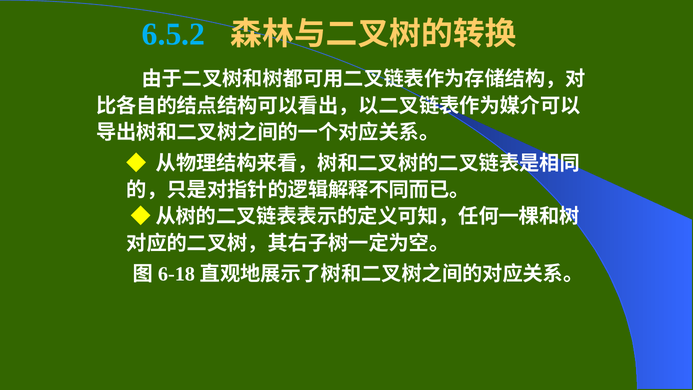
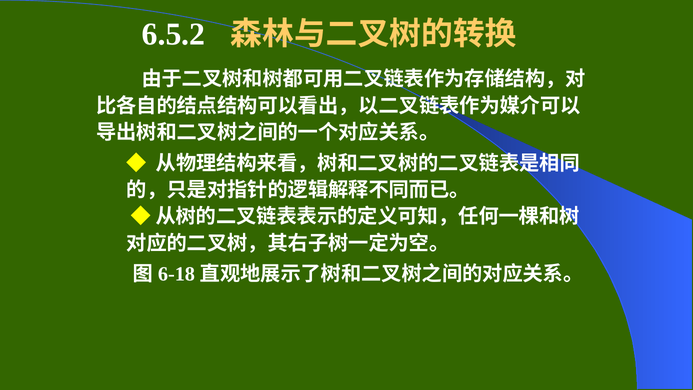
6.5.2 colour: light blue -> white (173, 34)
